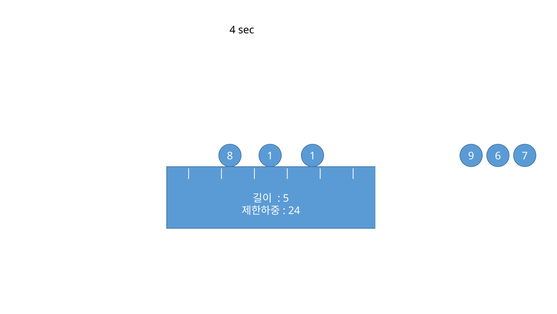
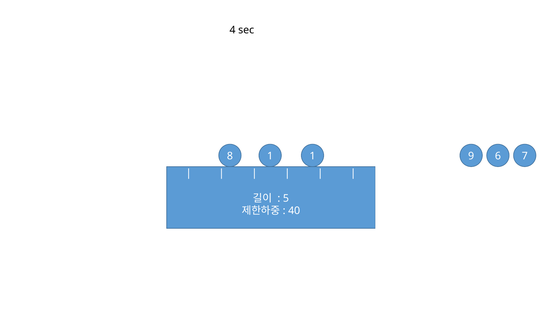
24: 24 -> 40 (294, 210)
